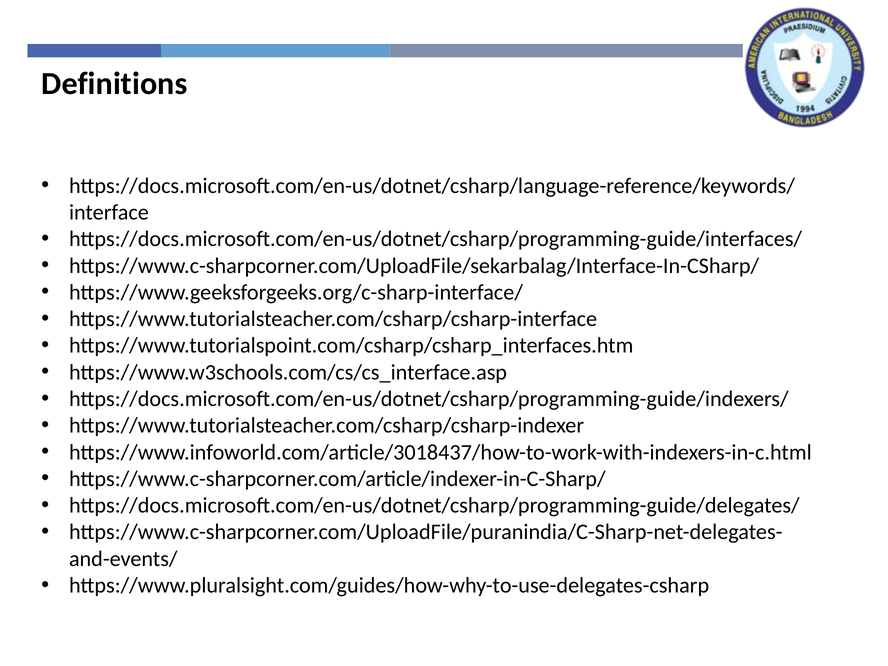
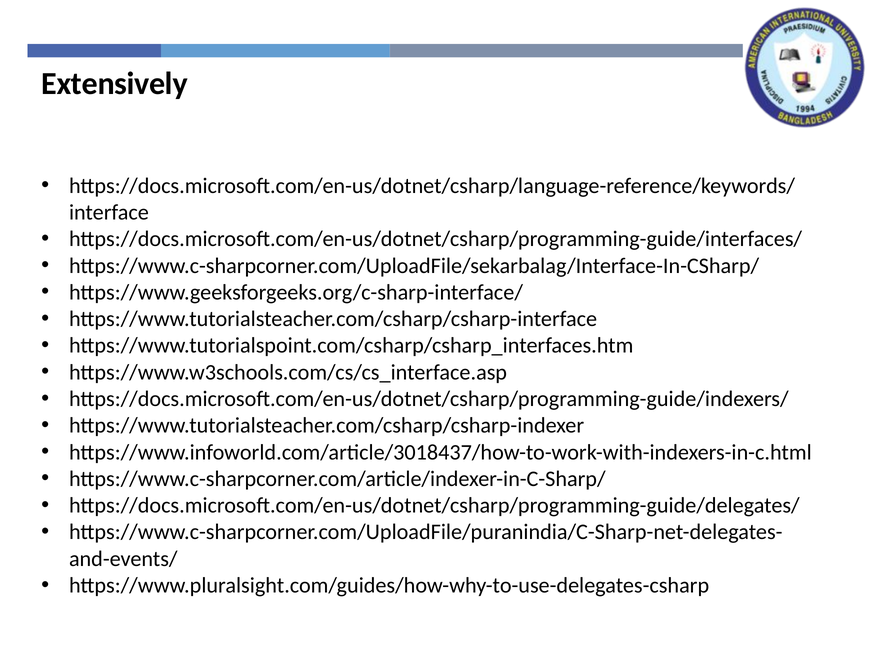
Definitions: Definitions -> Extensively (114, 84)
